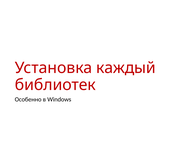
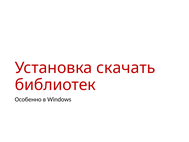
каждый: каждый -> скачать (126, 68)
